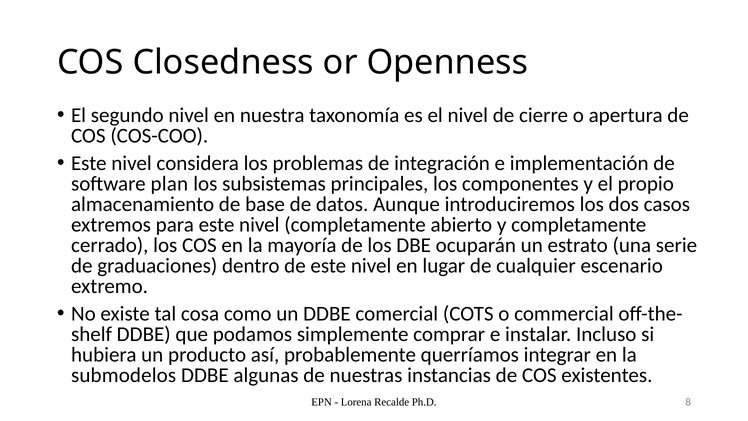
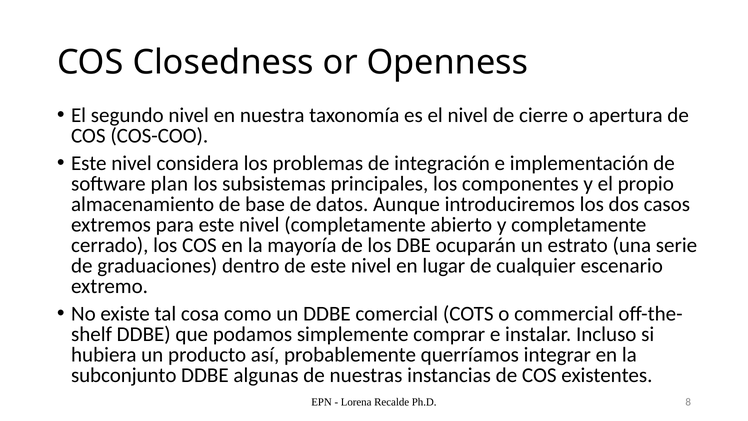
submodelos: submodelos -> subconjunto (124, 375)
